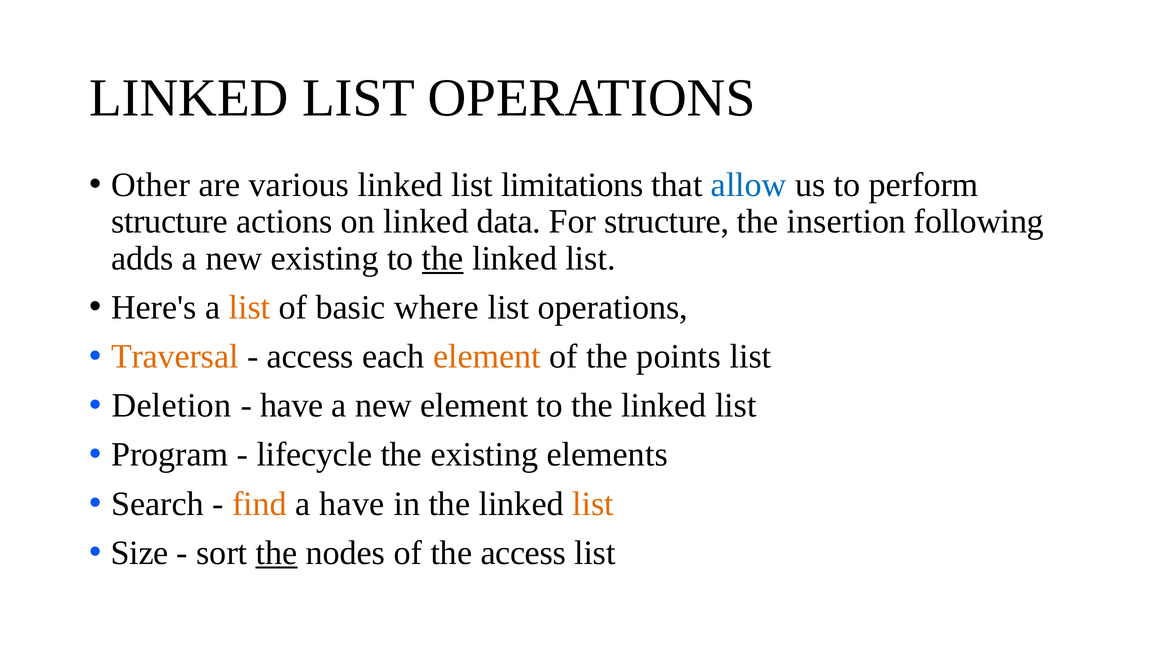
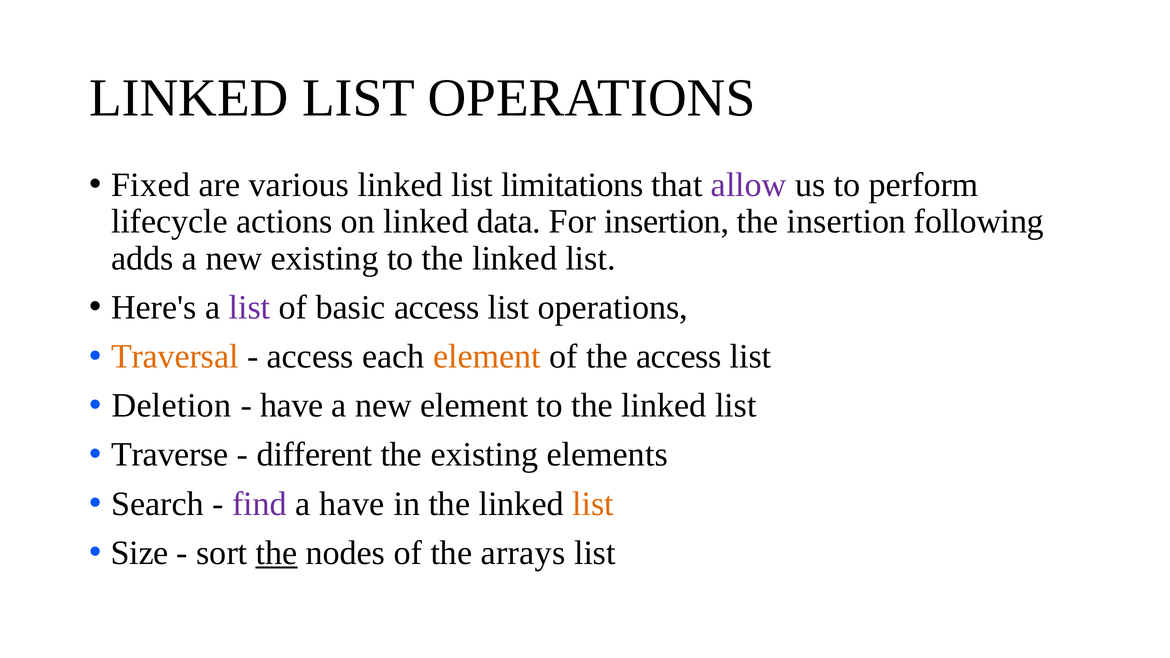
Other: Other -> Fixed (151, 185)
allow colour: blue -> purple (749, 185)
structure: structure -> lifecycle (169, 222)
For structure: structure -> insertion (667, 222)
the underline: present -> none (443, 259)
list colour: orange -> purple (250, 308)
basic where: where -> access (437, 308)
the points: points -> access (679, 357)
Program: Program -> Traverse (170, 455)
lifecycle: lifecycle -> different (315, 455)
find colour: orange -> purple (259, 504)
the access: access -> arrays (523, 553)
